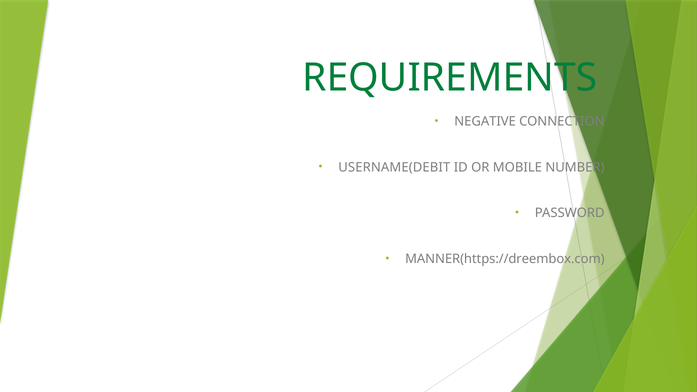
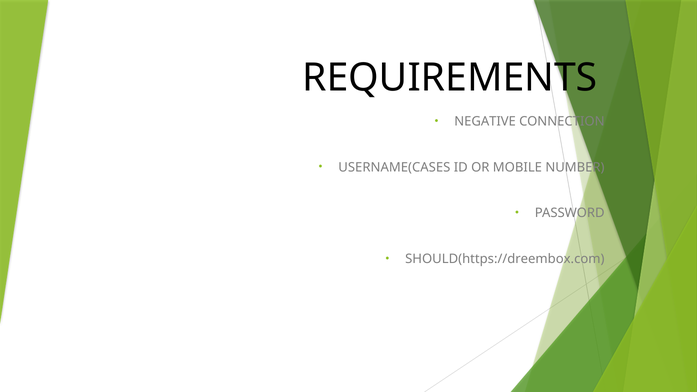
REQUIREMENTS colour: green -> black (450, 78)
USERNAME(DEBIT: USERNAME(DEBIT -> USERNAME(CASES (394, 167)
MANNER(https://dreembox.com: MANNER(https://dreembox.com -> SHOULD(https://dreembox.com (505, 259)
